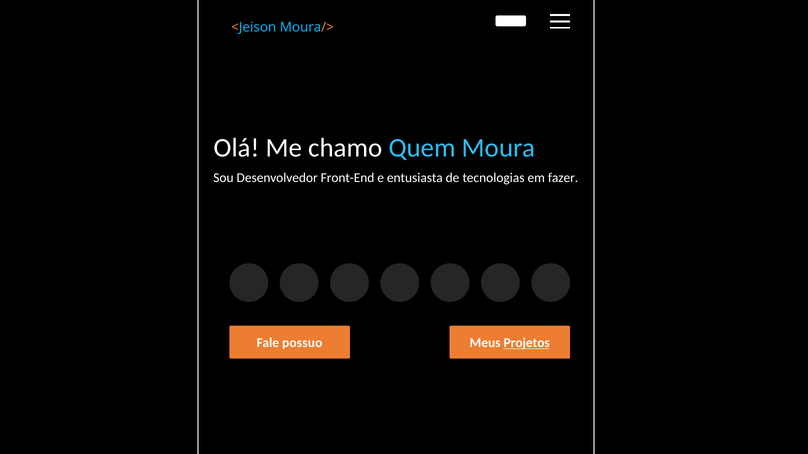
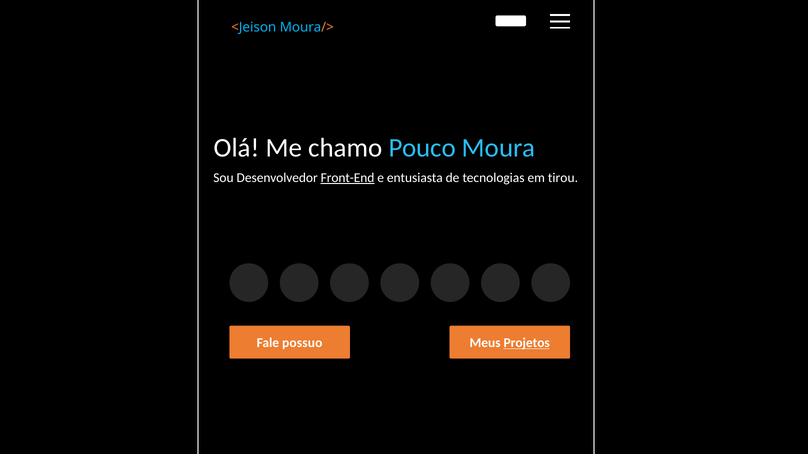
Quem: Quem -> Pouco (422, 148)
Front-End underline: none -> present (348, 178)
fazer: fazer -> tirou (563, 178)
